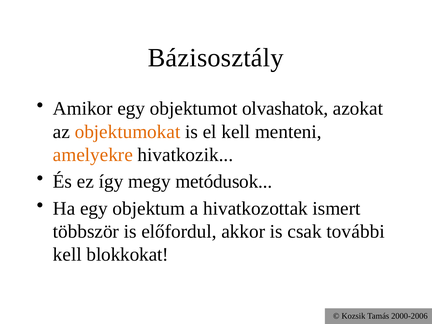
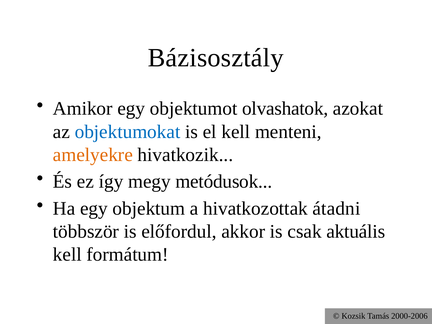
objektumokat colour: orange -> blue (128, 132)
ismert: ismert -> átadni (336, 208)
további: további -> aktuális (356, 232)
blokkokat: blokkokat -> formátum (128, 255)
